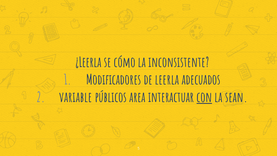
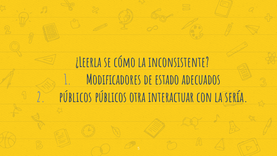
leerla: leerla -> estado (167, 80)
variable: variable -> públicos (76, 97)
area: area -> otra (137, 97)
con underline: present -> none (204, 97)
sean: sean -> sería (236, 97)
